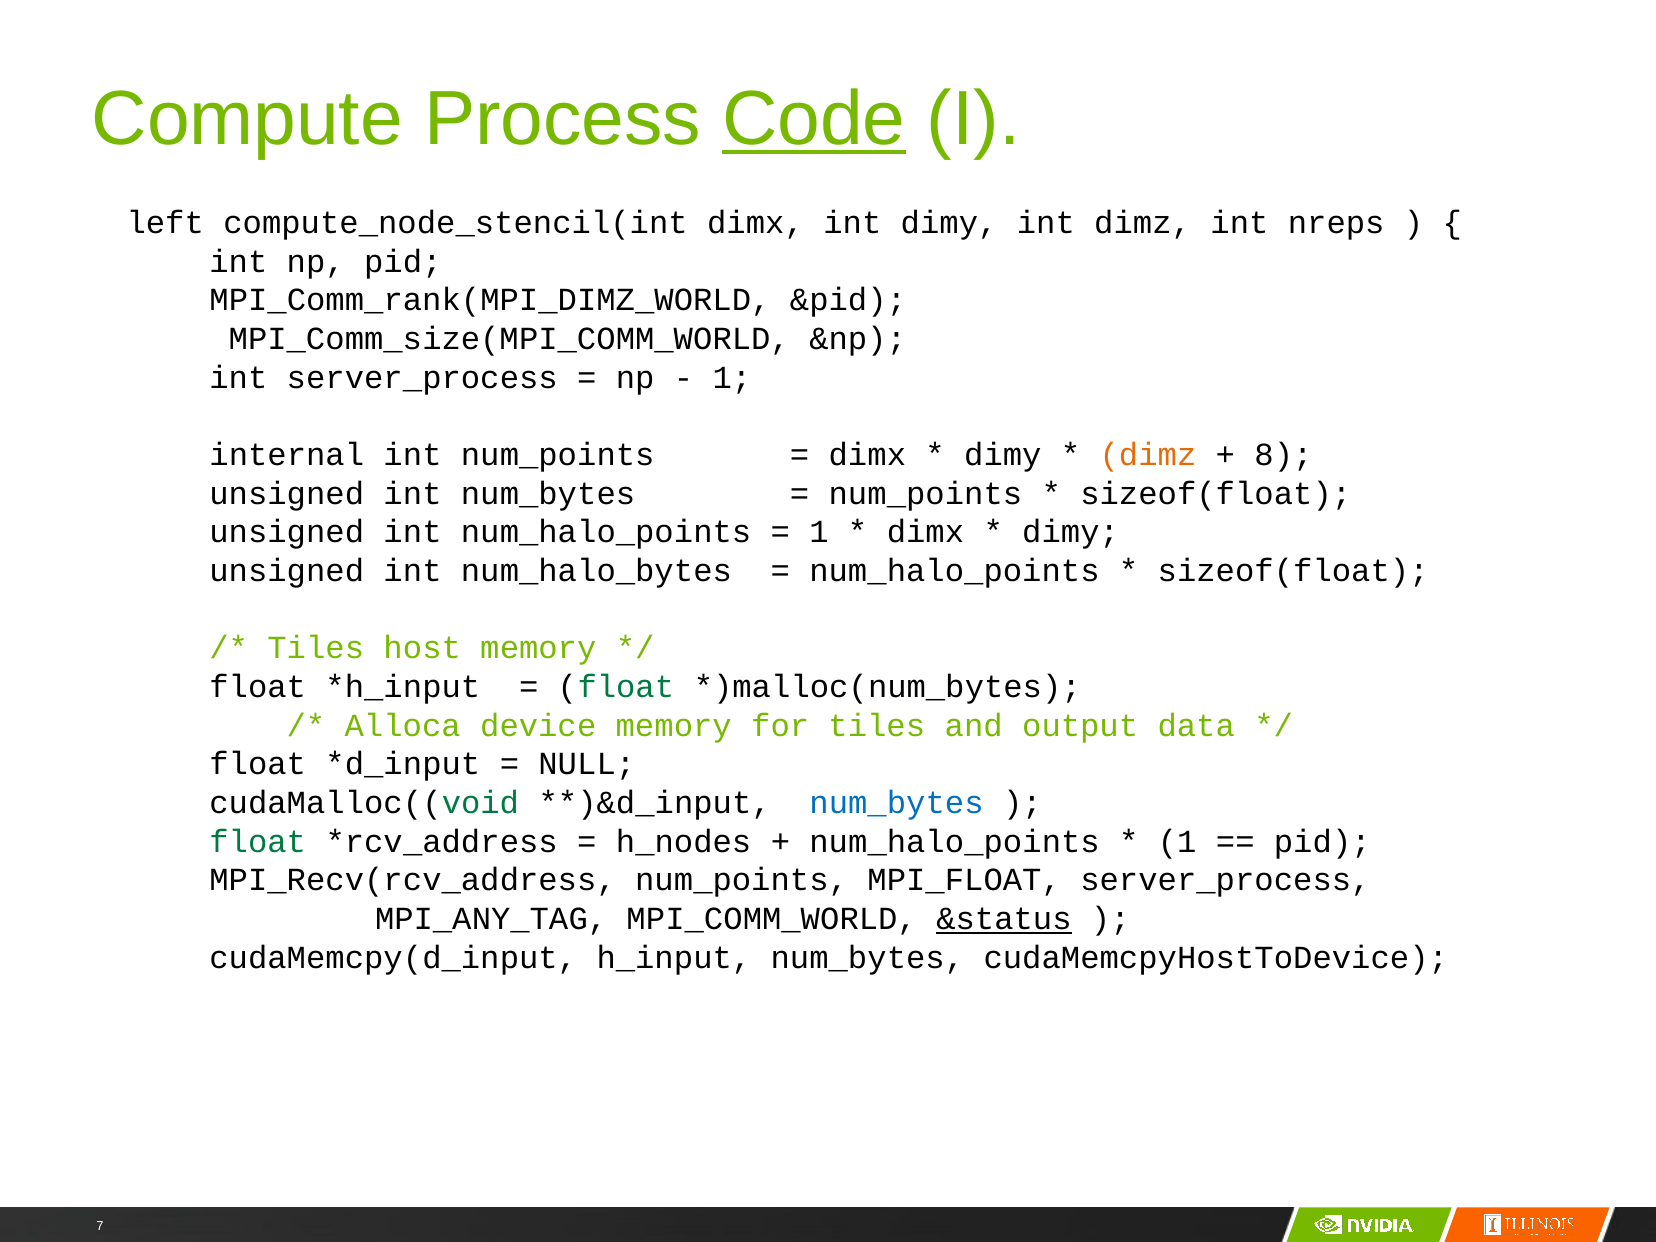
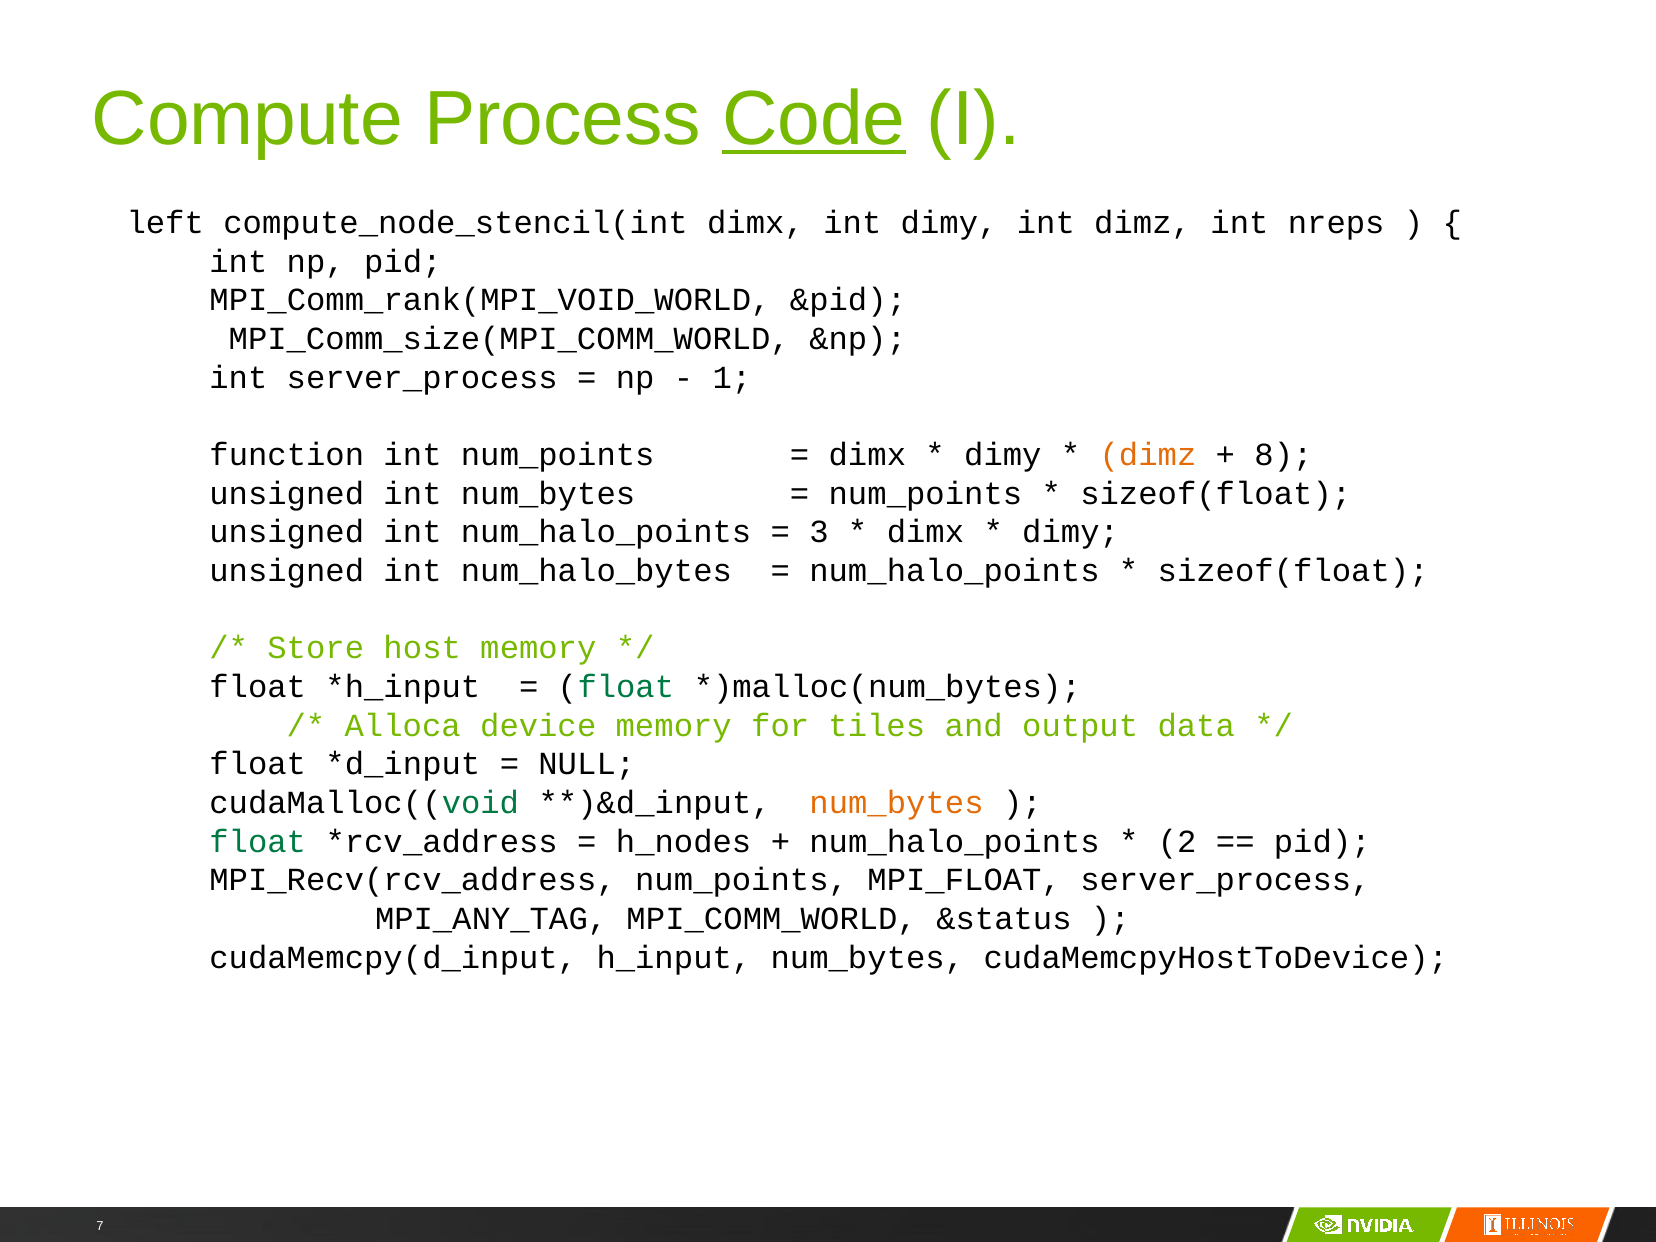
MPI_Comm_rank(MPI_DIMZ_WORLD: MPI_Comm_rank(MPI_DIMZ_WORLD -> MPI_Comm_rank(MPI_VOID_WORLD (490, 300)
internal: internal -> function (287, 455)
1: 1 -> 3 (819, 532)
Tiles: Tiles -> Store (316, 648)
num_bytes colour: blue -> orange (897, 803)
1: 1 -> 2 (1177, 841)
&status underline: present -> none (1004, 919)
